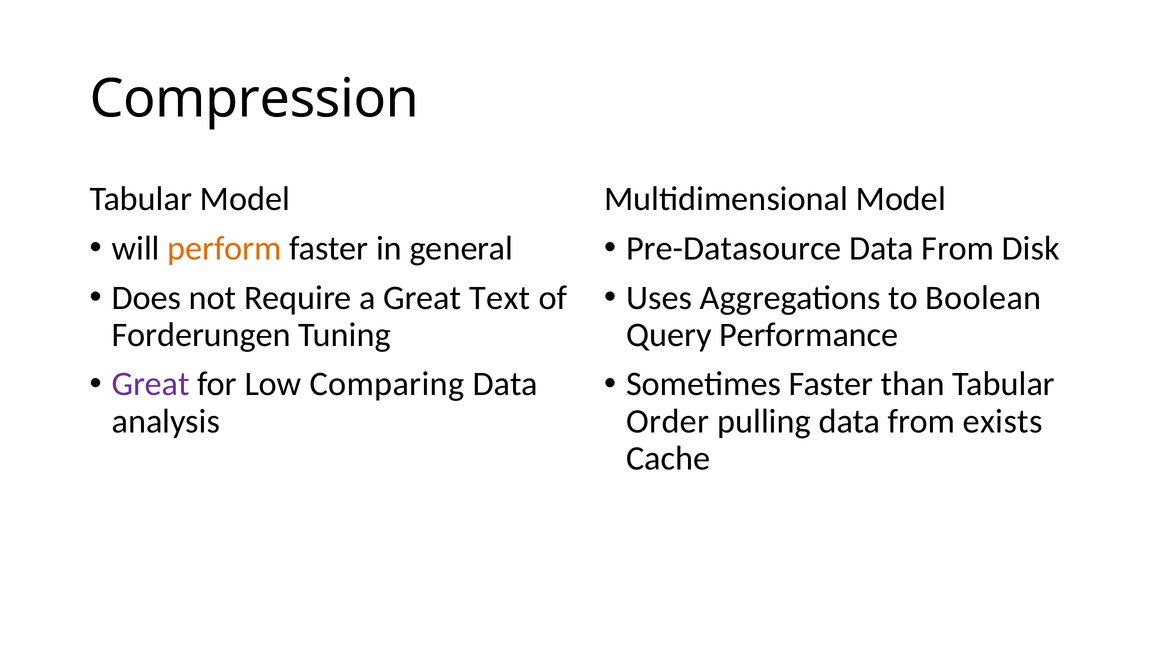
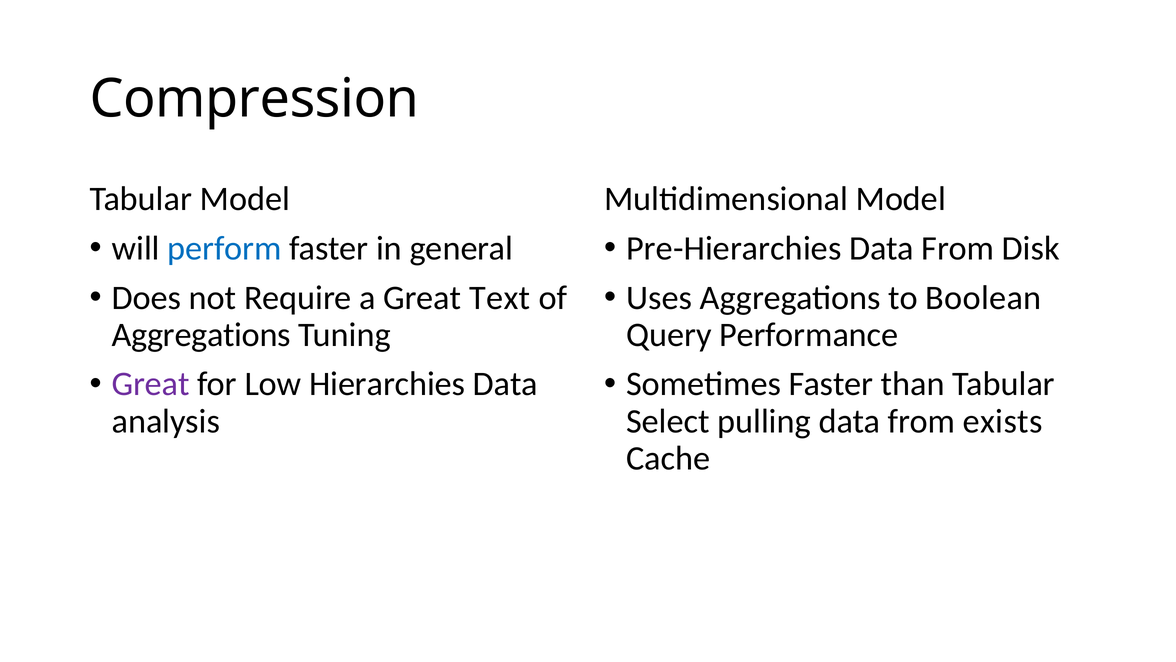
perform colour: orange -> blue (224, 248)
Pre-Datasource: Pre-Datasource -> Pre-Hierarchies (734, 248)
Forderungen: Forderungen -> Aggregations (201, 334)
Comparing: Comparing -> Hierarchies (387, 384)
Order: Order -> Select (668, 421)
